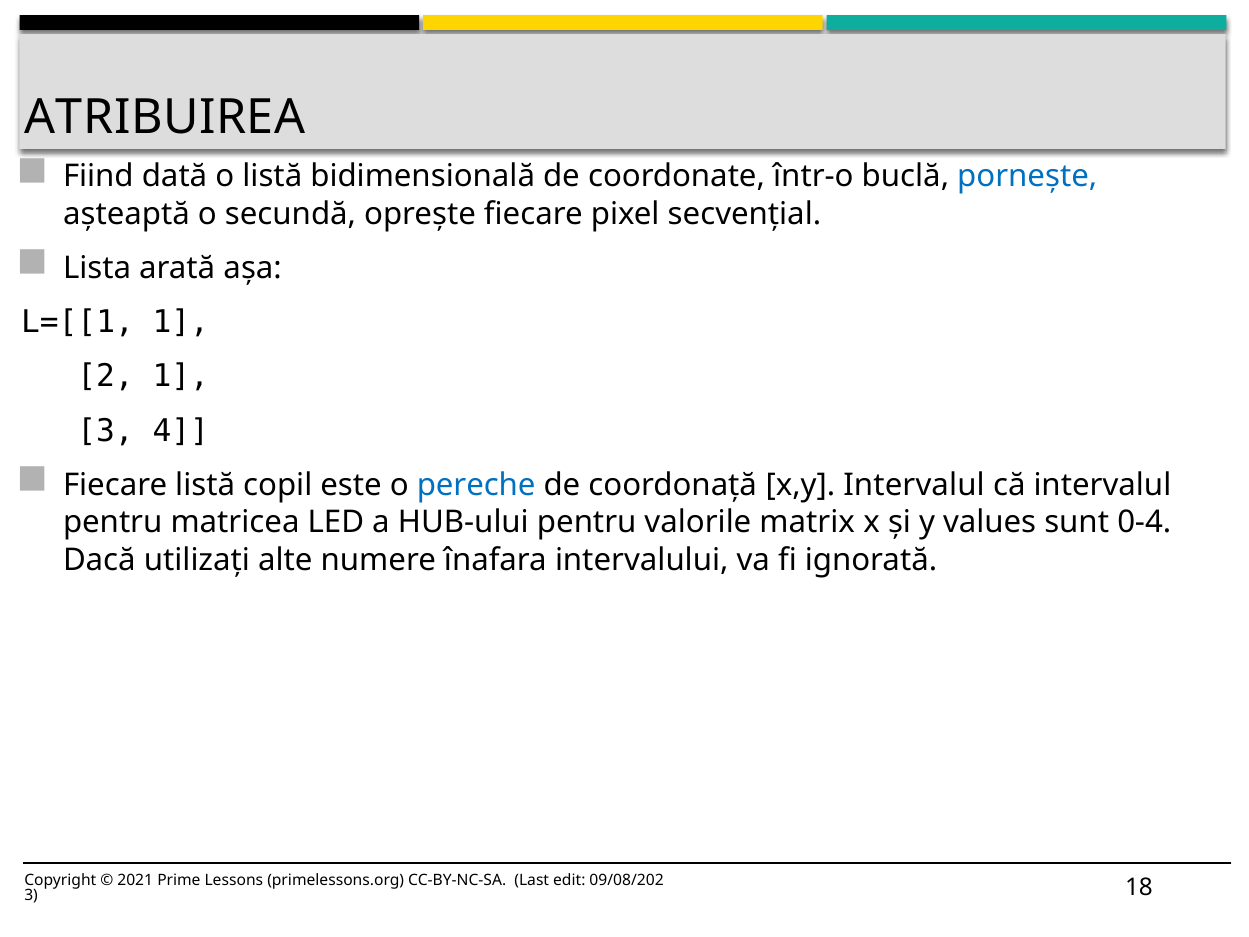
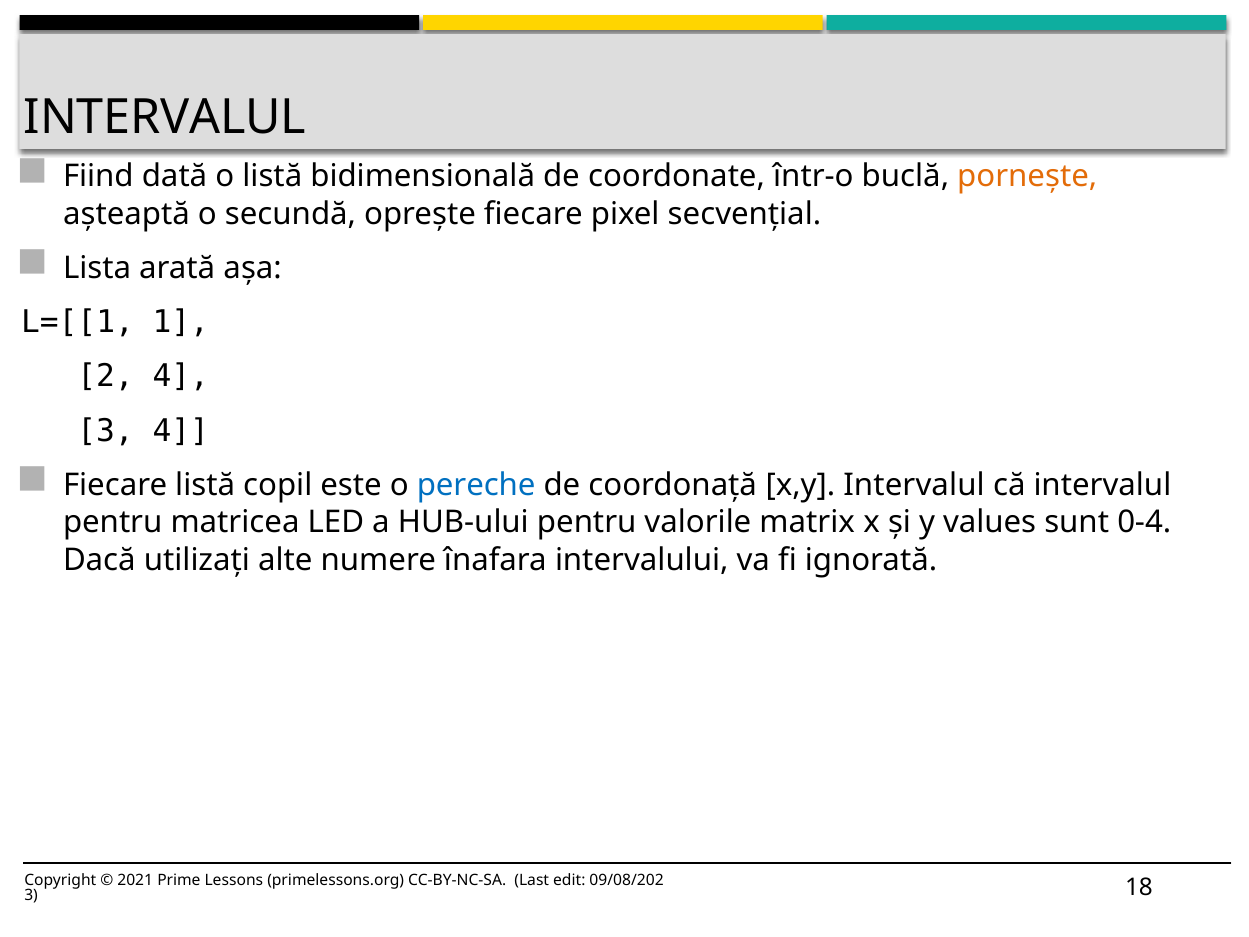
ATRIBUIREA: ATRIBUIREA -> INTERVALUL (165, 117)
pornește colour: blue -> orange (1027, 177)
2 1: 1 -> 4 (181, 376)
